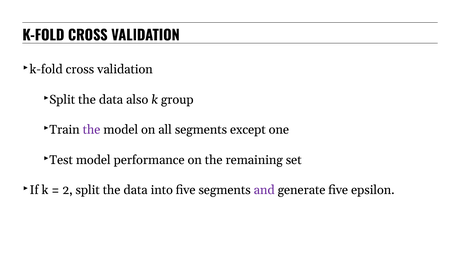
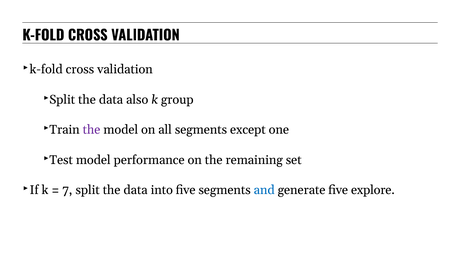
2: 2 -> 7 (67, 190)
and colour: purple -> blue (264, 190)
epsilon: epsilon -> explore (373, 190)
